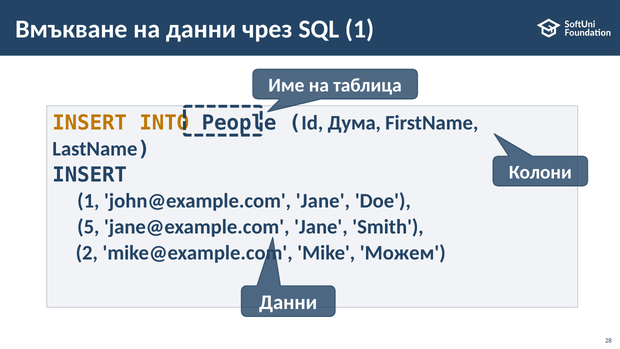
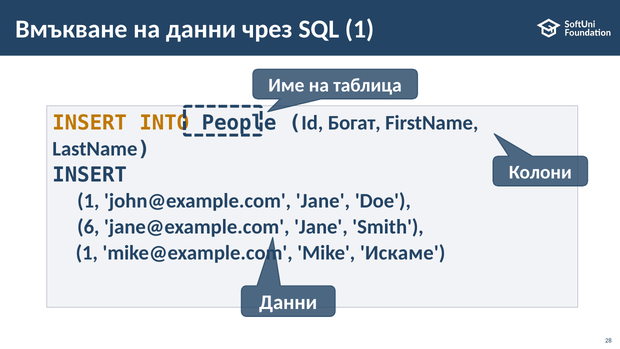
Дума: Дума -> Богат (354, 123)
5: 5 -> 6 (88, 227)
2: 2 -> 1 (87, 253)
Можем: Можем -> Искаме (403, 253)
